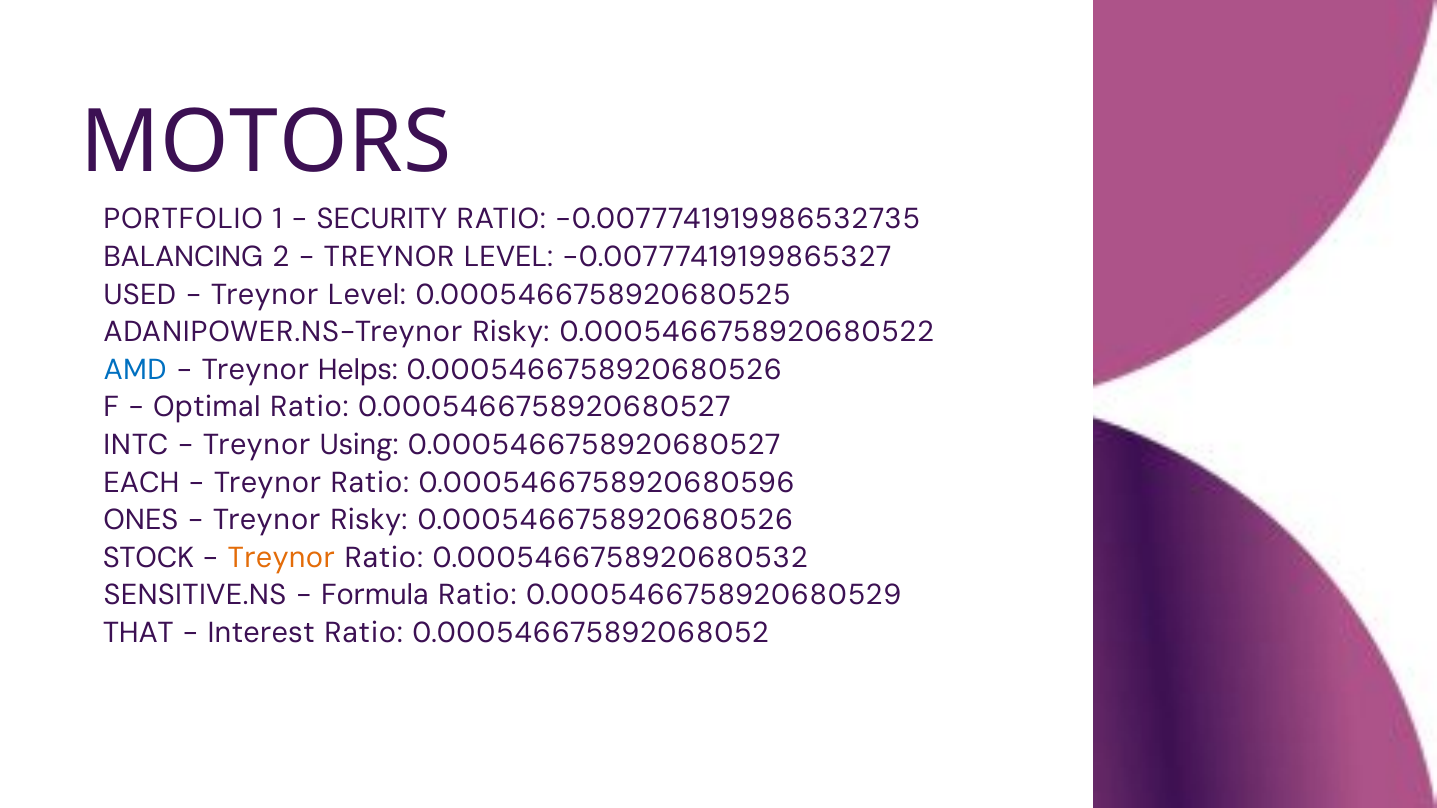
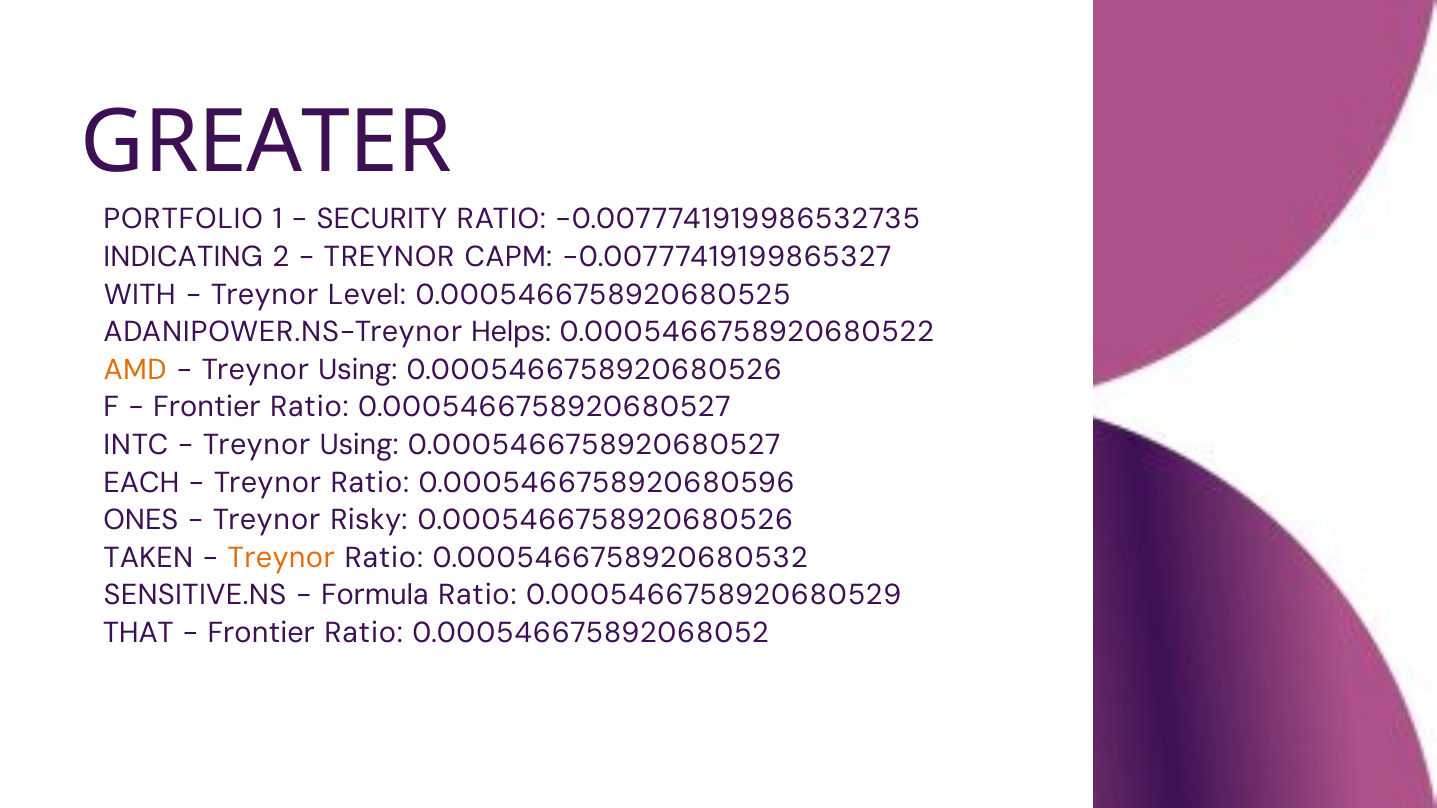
MOTORS: MOTORS -> GREATER (267, 142)
BALANCING: BALANCING -> INDICATING (183, 257)
LEVEL: LEVEL -> CAPM (508, 257)
USED: USED -> WITH (140, 295)
ADANIPOWER.NS-Treynor Risky: Risky -> Helps (511, 332)
AMD colour: blue -> orange (135, 370)
Helps: Helps -> Using (358, 370)
Optimal: Optimal -> Frontier (207, 407)
STOCK: STOCK -> TAKEN (148, 558)
Interest: Interest -> Frontier (261, 633)
